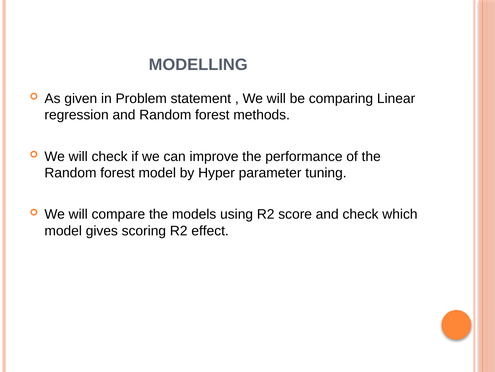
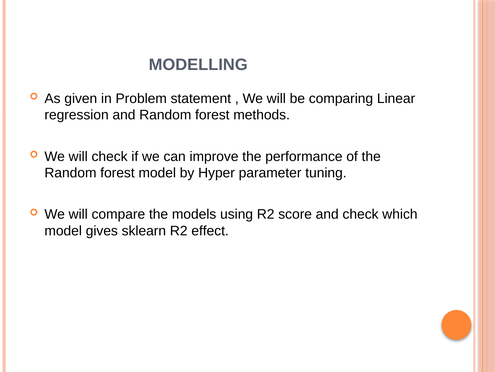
scoring: scoring -> sklearn (144, 231)
